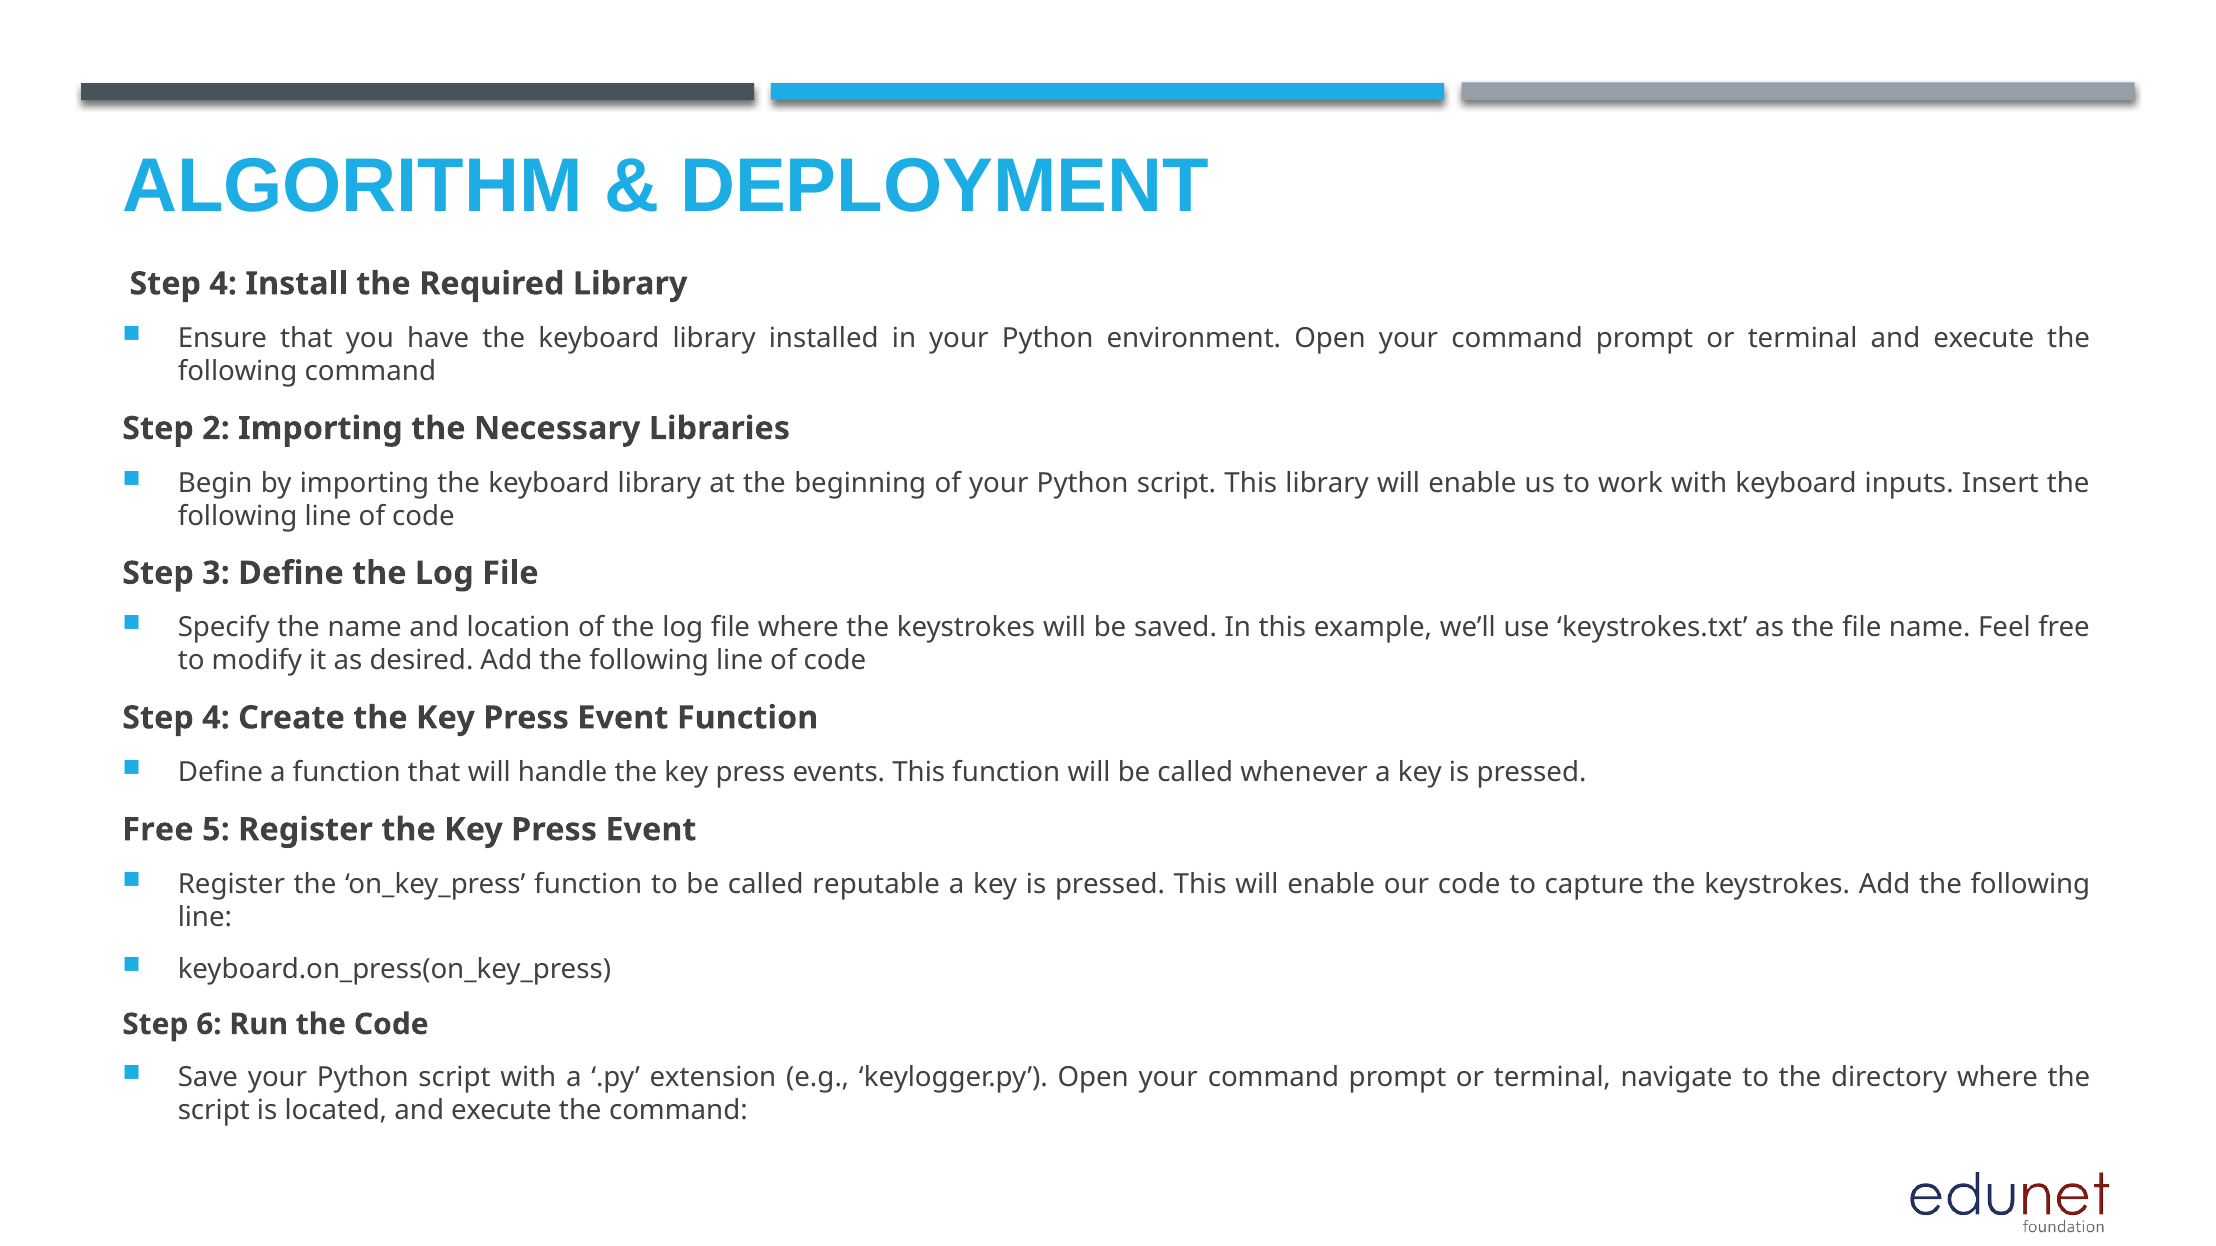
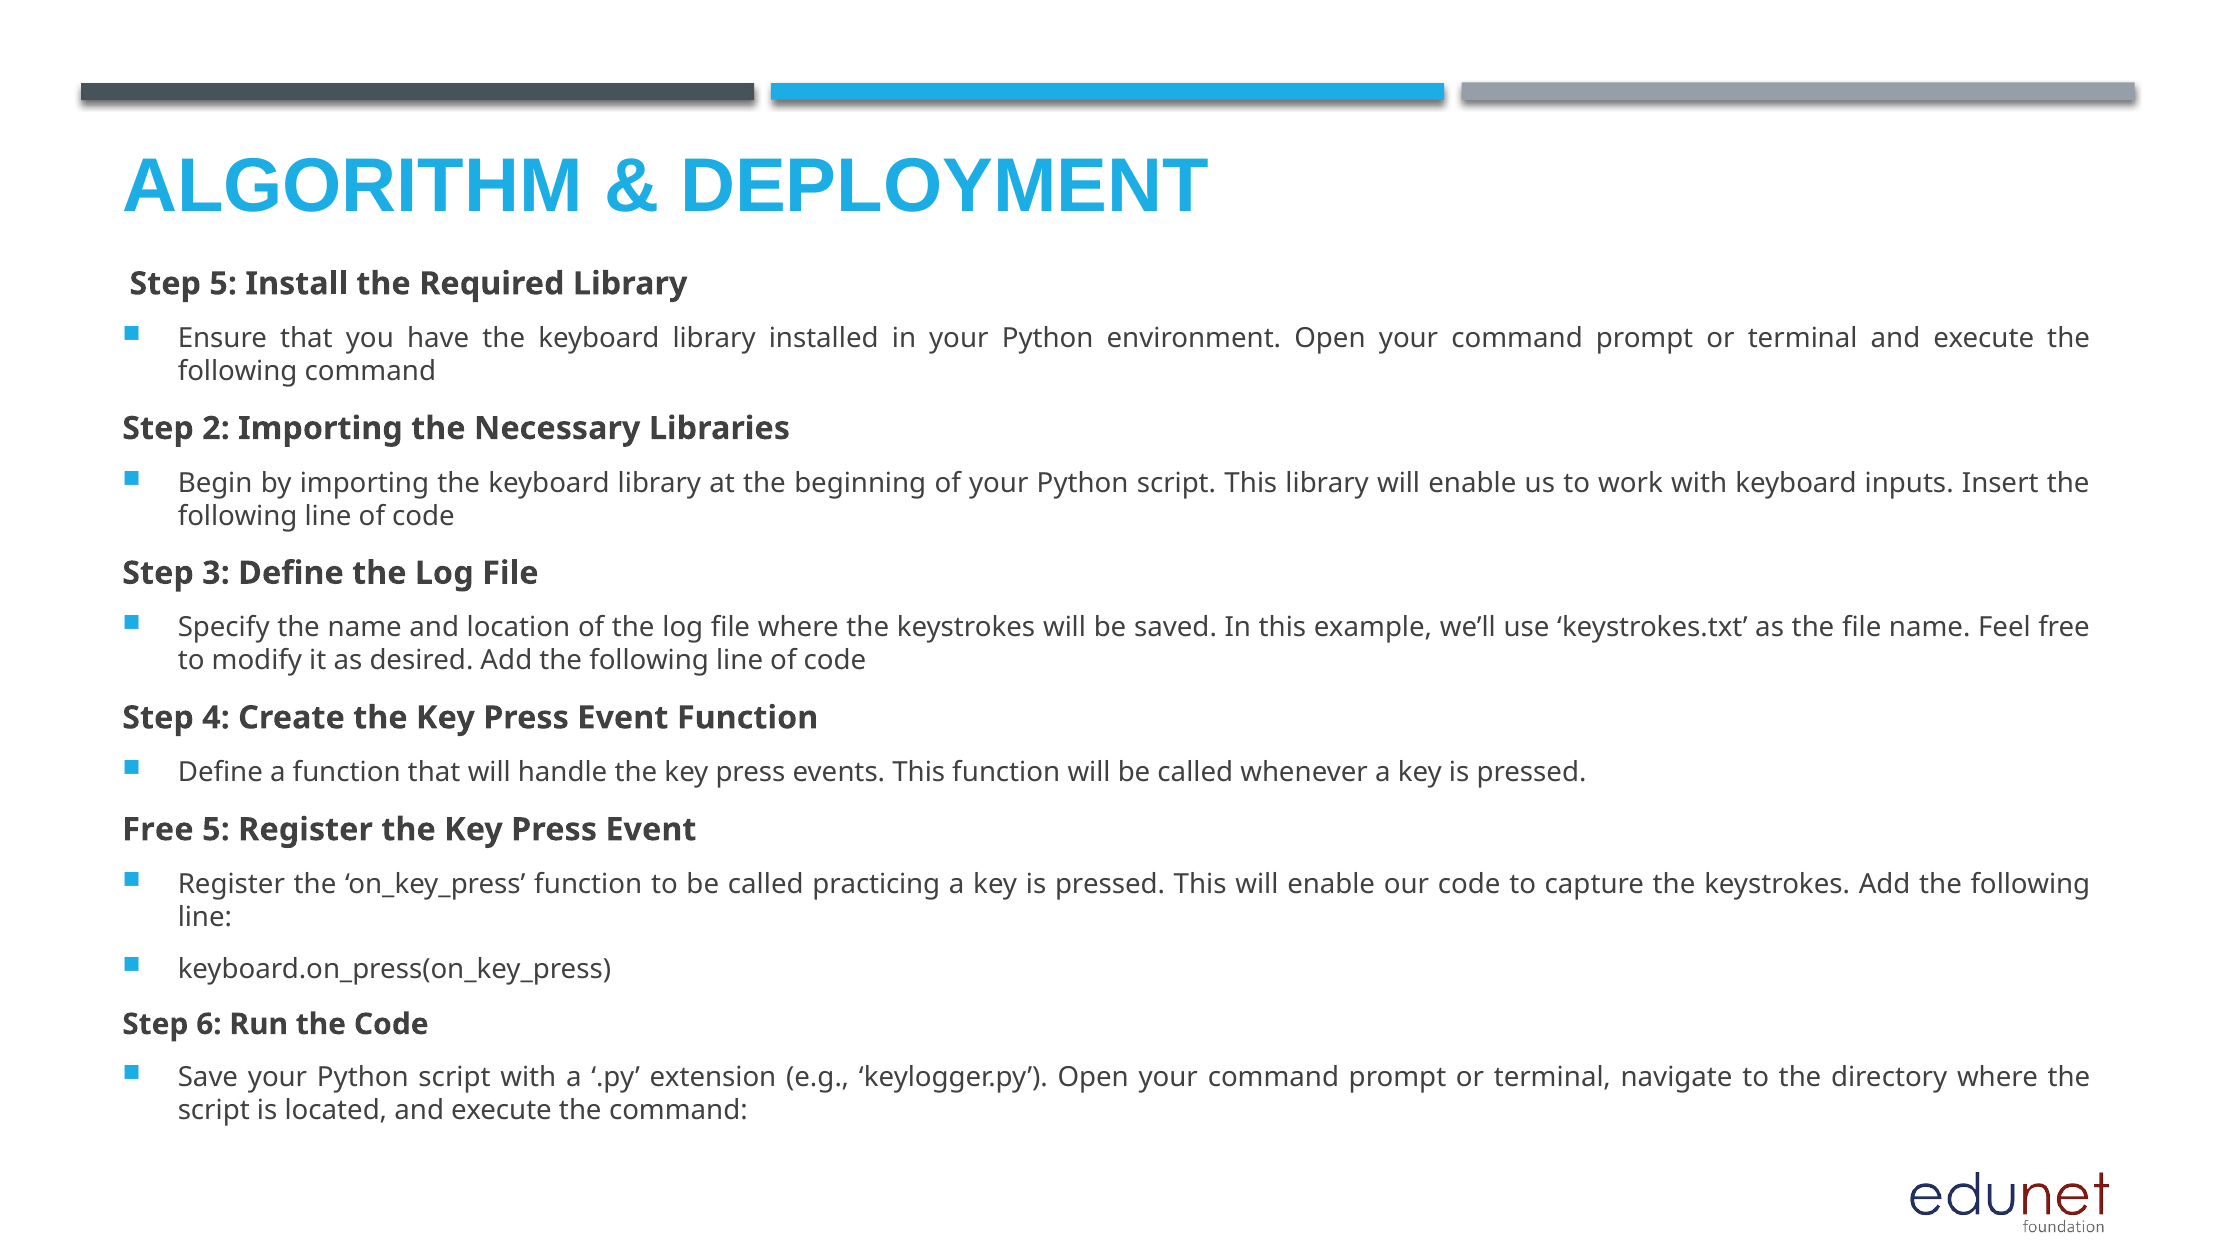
4: 4 -> 5 (223, 284)
reputable: reputable -> practicing (876, 885)
